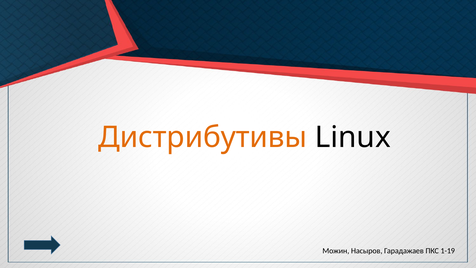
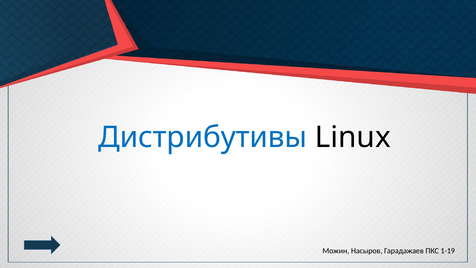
Дистрибутивы colour: orange -> blue (203, 137)
